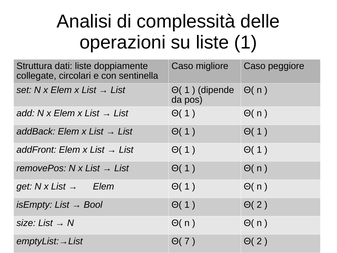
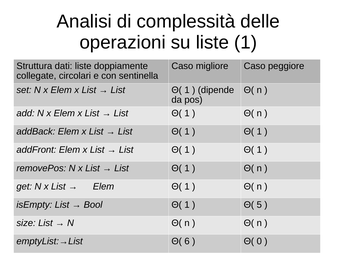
2: 2 -> 5 (259, 204)
7: 7 -> 6 (187, 241)
2: 2 -> 0 (259, 241)
